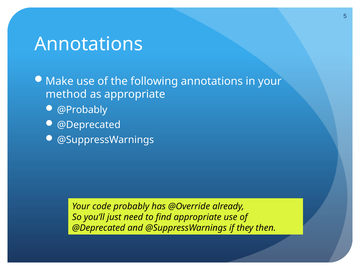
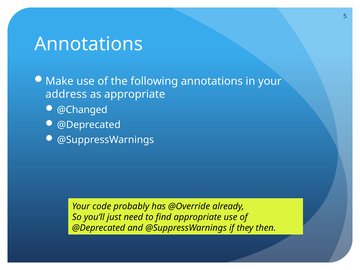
method: method -> address (66, 94)
@Probably: @Probably -> @Changed (82, 110)
